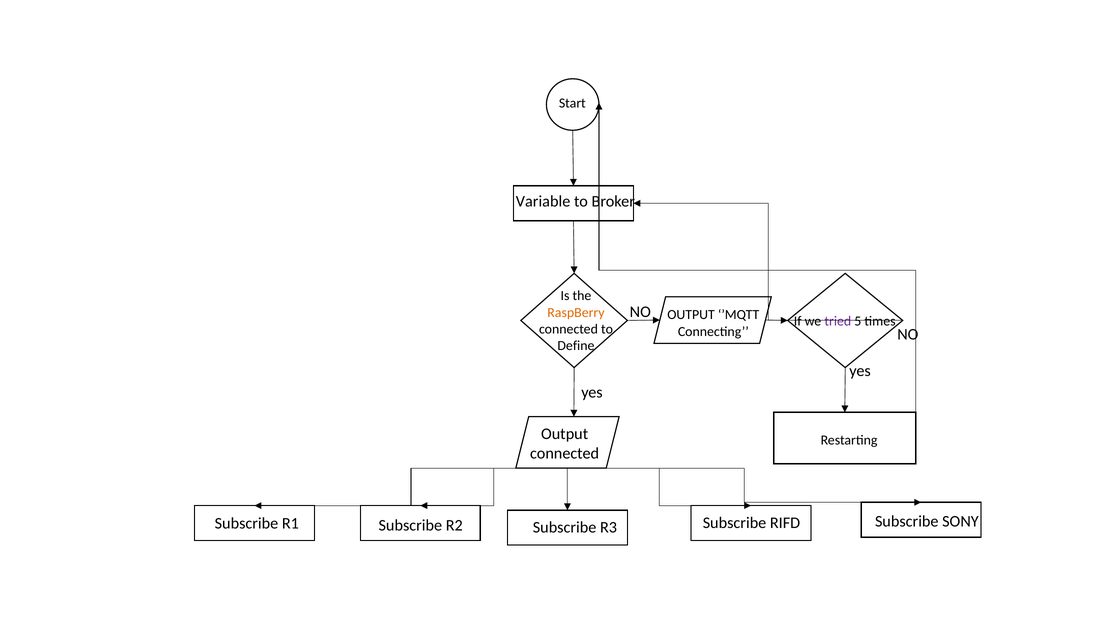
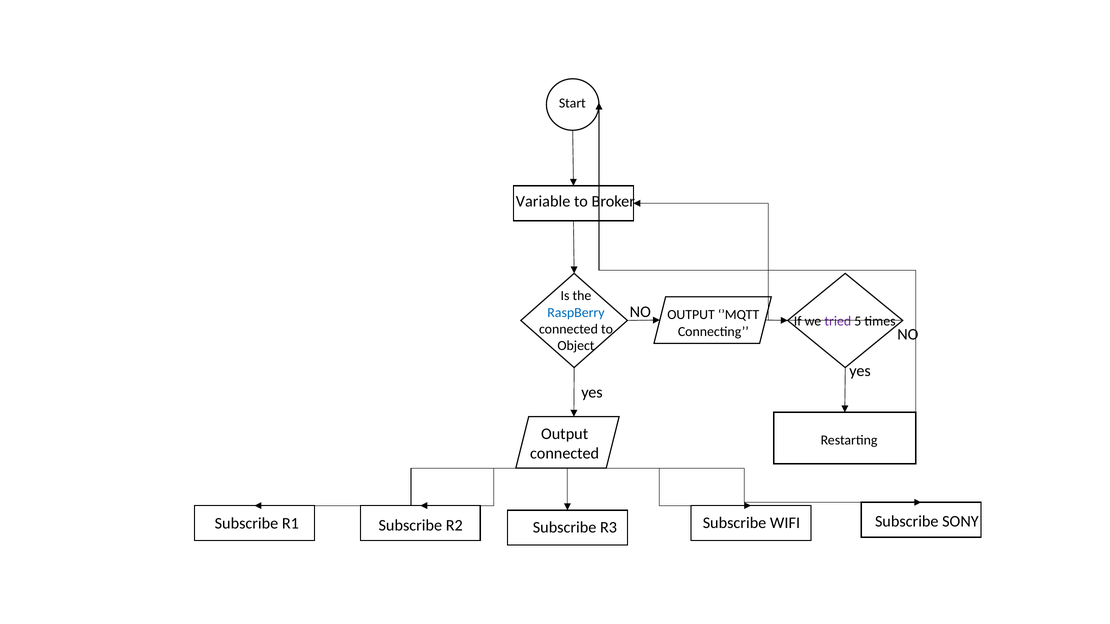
RaspBerry colour: orange -> blue (576, 313)
Define: Define -> Object (576, 346)
RIFD: RIFD -> WIFI (785, 523)
